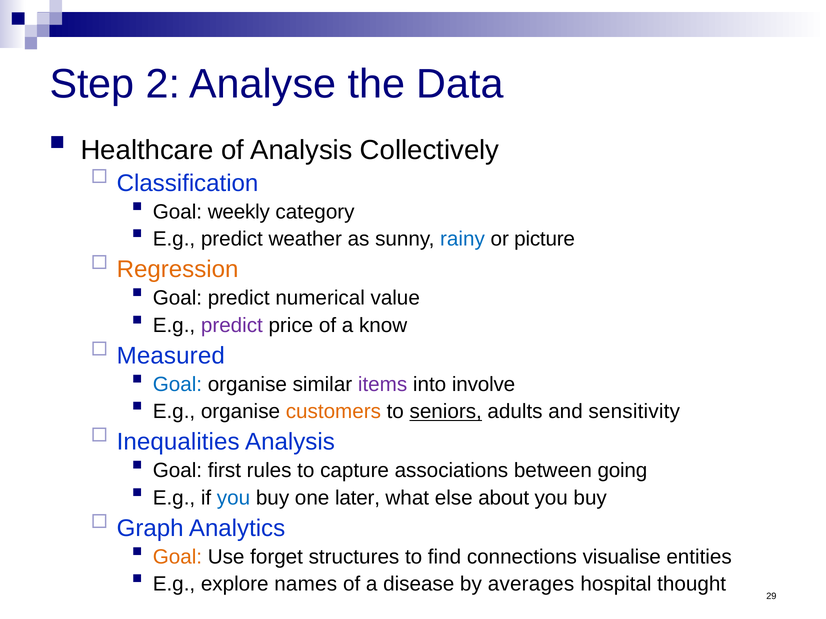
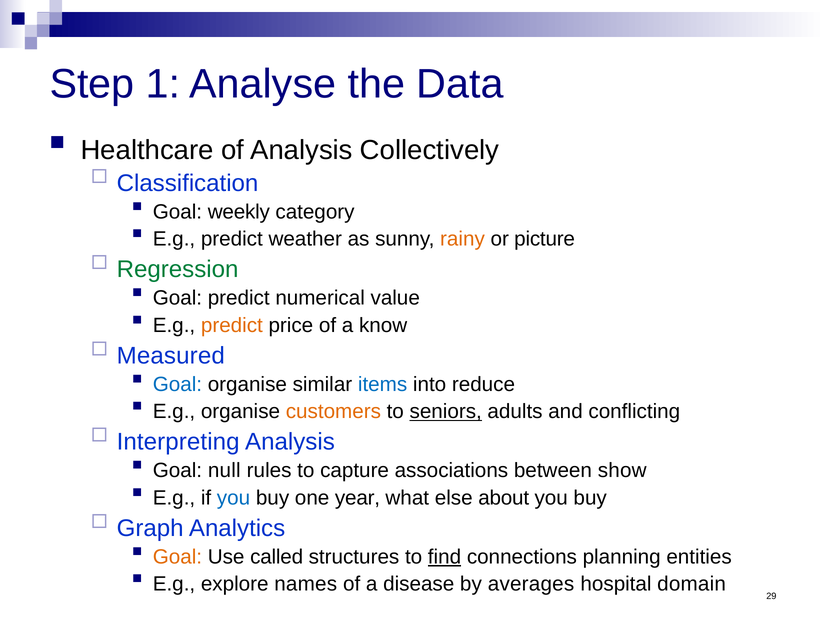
2: 2 -> 1 (163, 84)
rainy colour: blue -> orange (462, 239)
Regression colour: orange -> green (178, 270)
predict colour: purple -> orange (232, 326)
items colour: purple -> blue (383, 385)
involve: involve -> reduce (483, 385)
sensitivity: sensitivity -> conflicting (634, 412)
Inequalities: Inequalities -> Interpreting (178, 442)
first: first -> null (224, 471)
going: going -> show (622, 471)
later: later -> year (358, 498)
forget: forget -> called (277, 557)
find underline: none -> present (445, 557)
visualise: visualise -> planning (622, 557)
thought: thought -> domain (692, 585)
